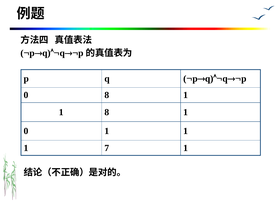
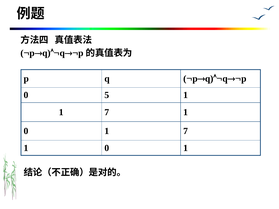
0 8: 8 -> 5 (107, 95)
8: 8 -> 7 (107, 112)
0 1 1: 1 -> 7 (186, 131)
7: 7 -> 0 (107, 148)
